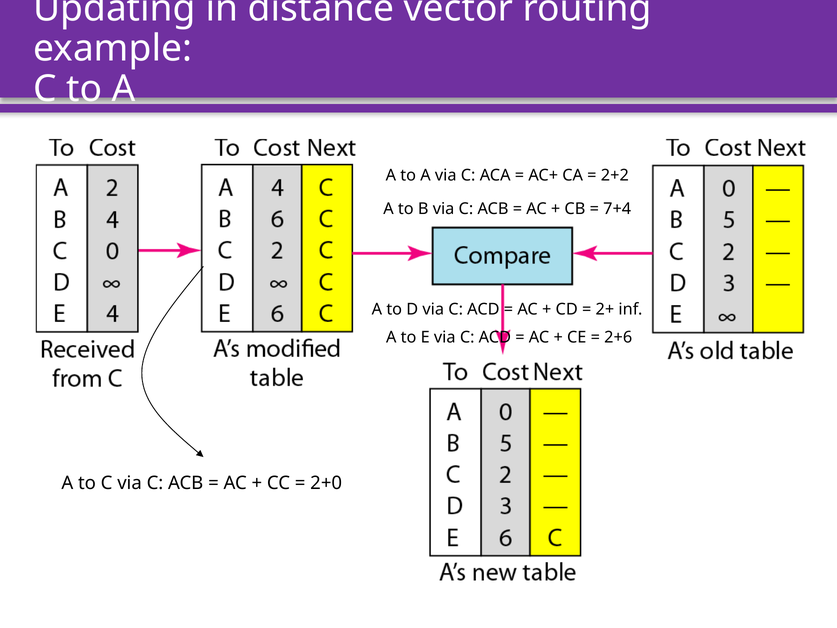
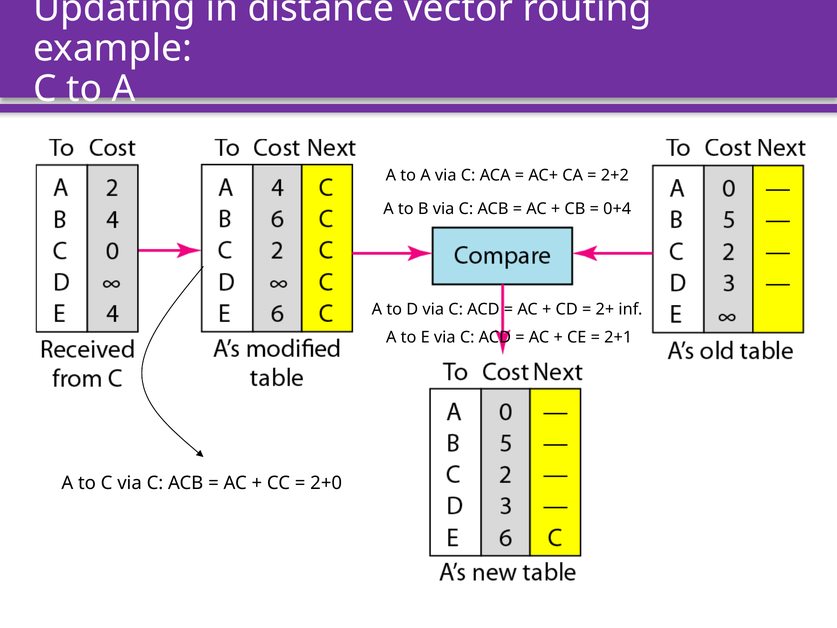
7+4: 7+4 -> 0+4 (617, 209)
2+6: 2+6 -> 2+1 (618, 337)
